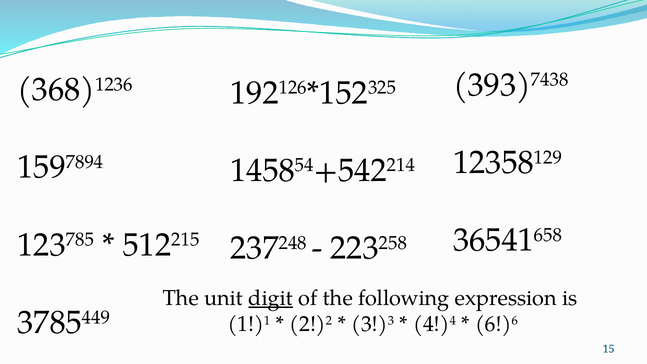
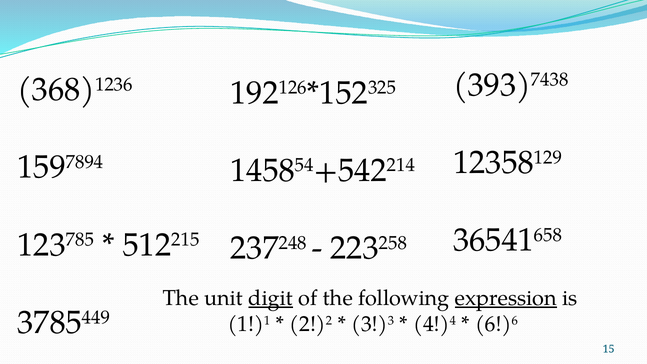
expression underline: none -> present (506, 298)
